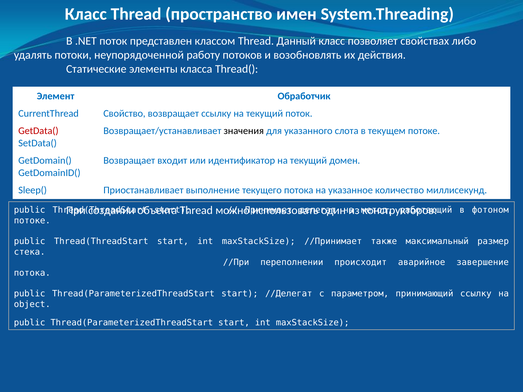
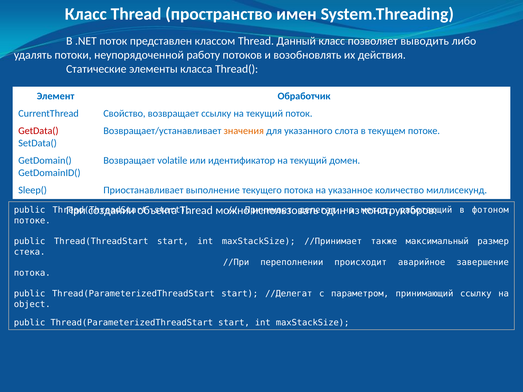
свойствах: свойствах -> выводить (425, 41)
значения colour: black -> orange (244, 131)
входит: входит -> volatile (172, 161)
